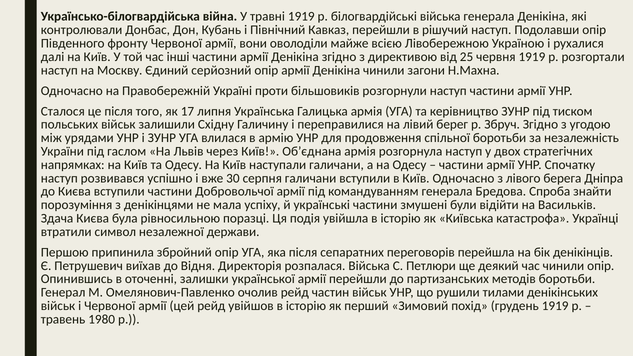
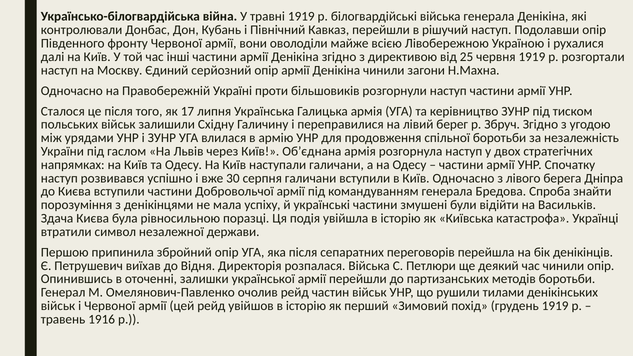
1980: 1980 -> 1916 (102, 319)
